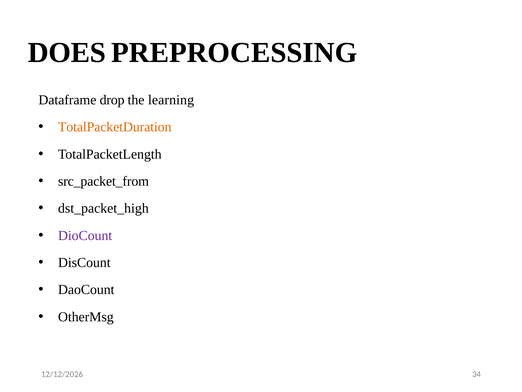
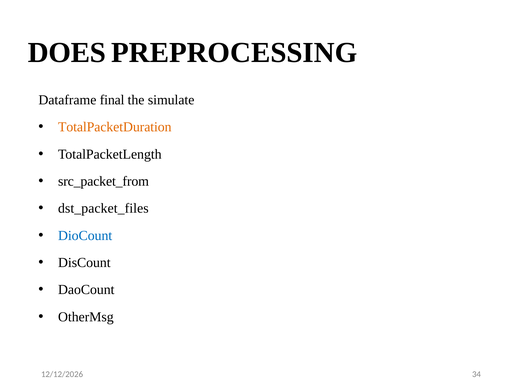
drop: drop -> final (112, 100)
learning: learning -> simulate (171, 100)
dst_packet_high: dst_packet_high -> dst_packet_files (103, 208)
DioCount colour: purple -> blue (85, 235)
